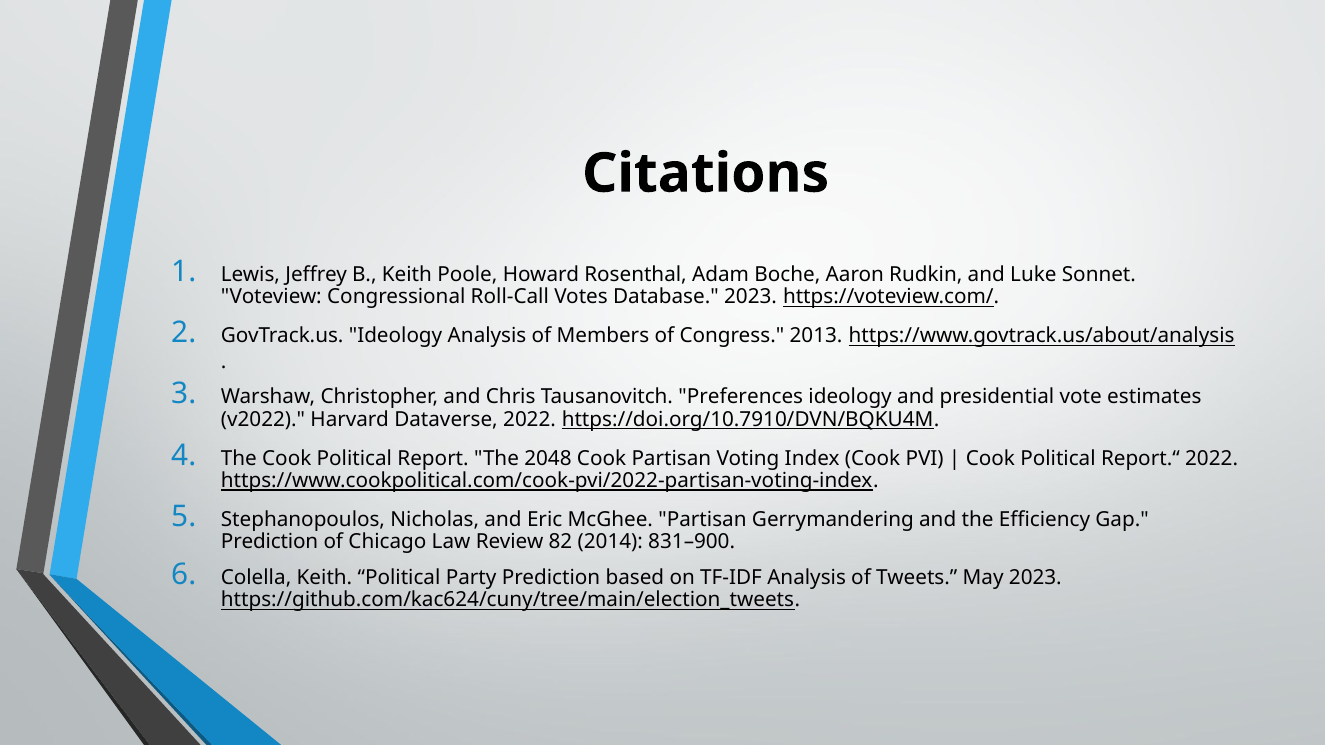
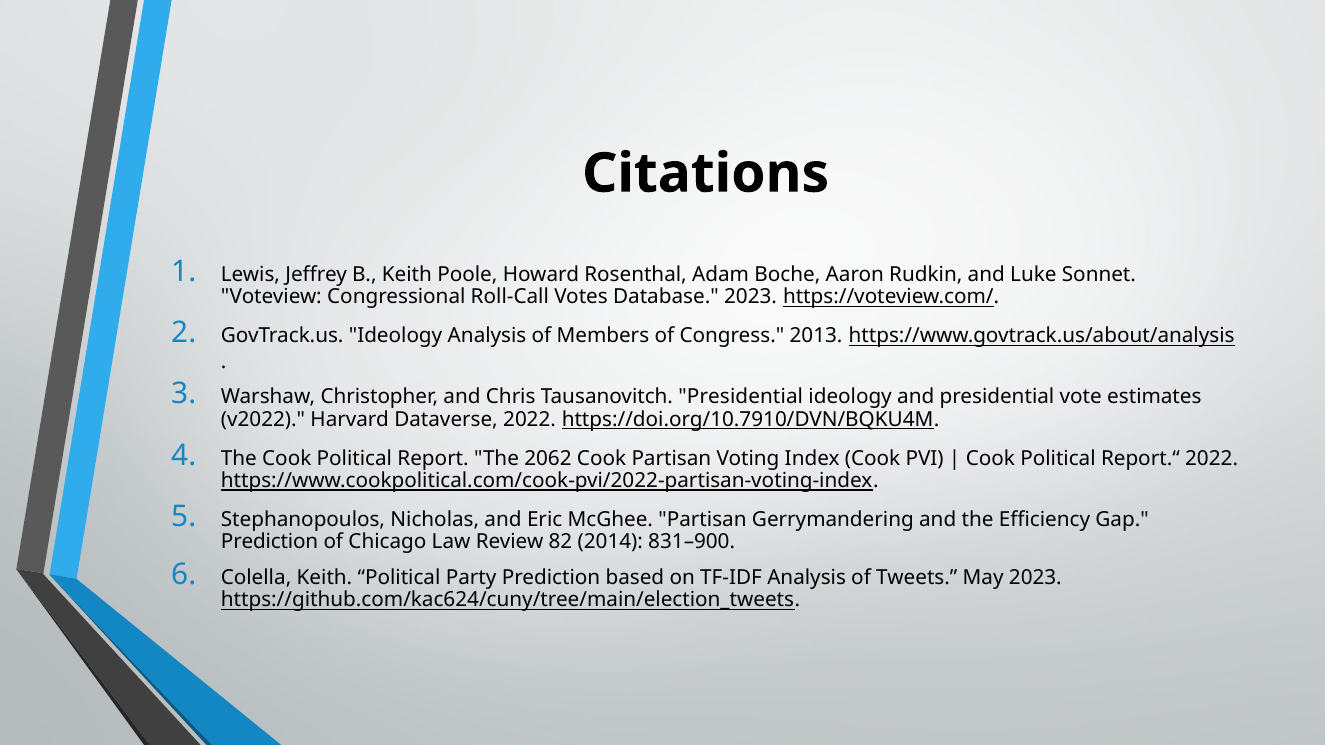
Tausanovitch Preferences: Preferences -> Presidential (741, 397)
2048: 2048 -> 2062 (548, 458)
